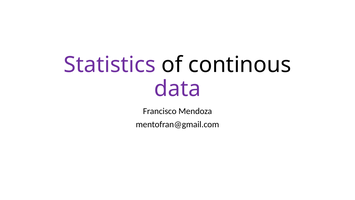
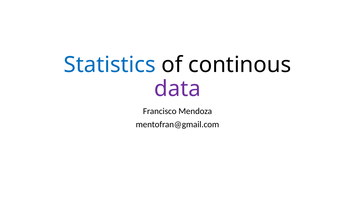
Statistics colour: purple -> blue (110, 65)
